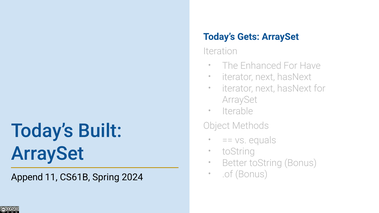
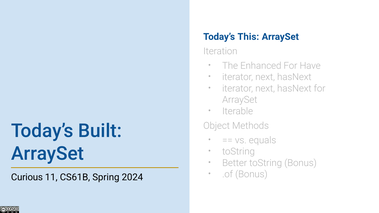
Gets: Gets -> This (248, 37)
Append: Append -> Curious (27, 177)
